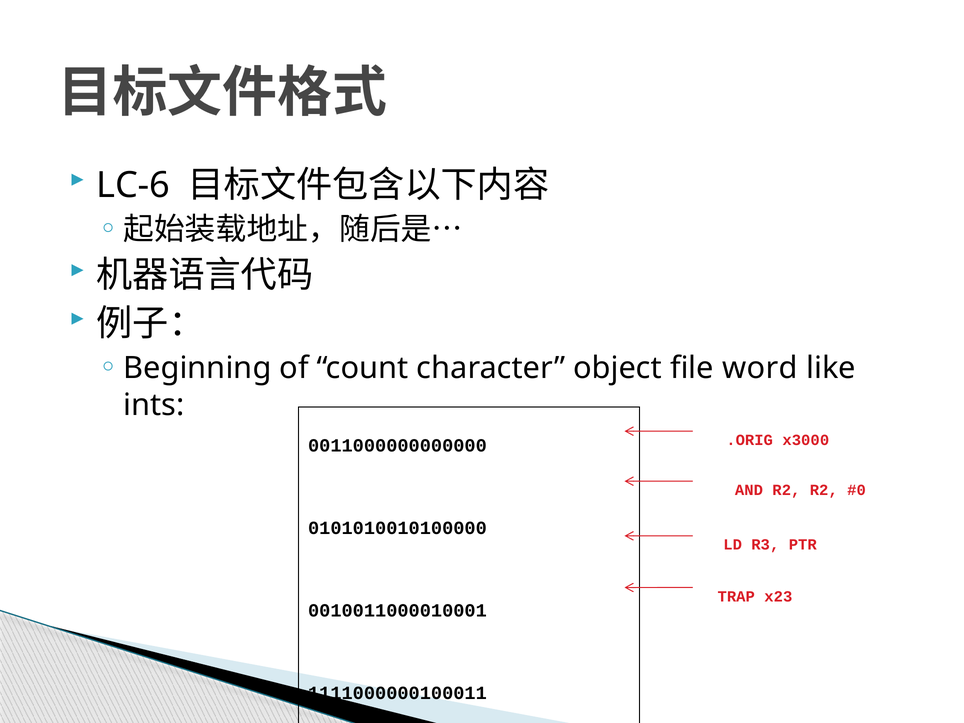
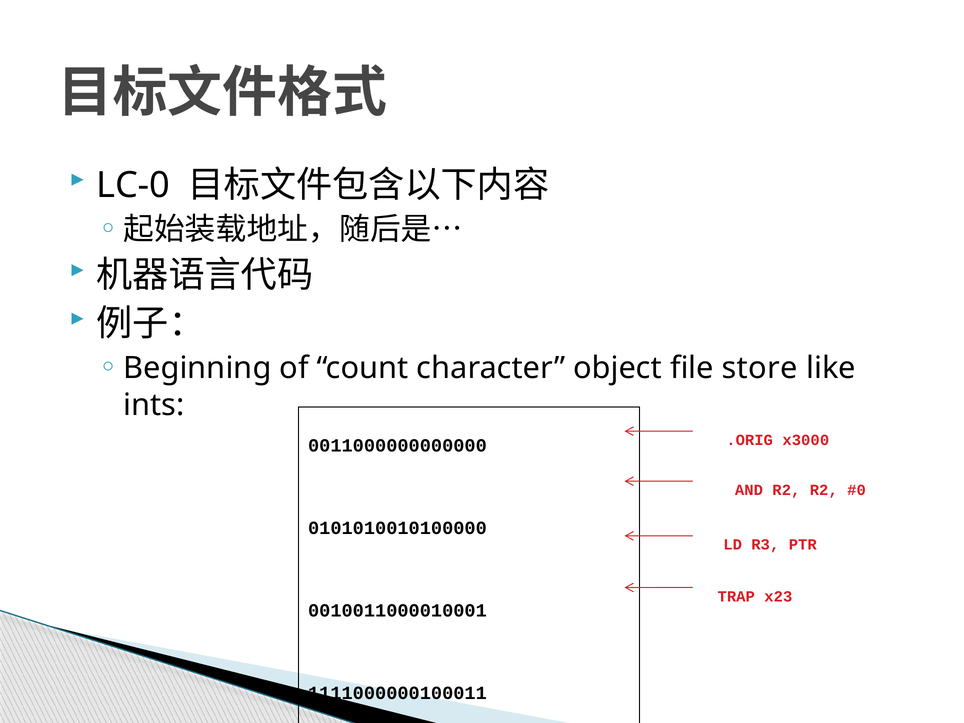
LC-6: LC-6 -> LC-0 (133, 185)
word: word -> store (760, 368)
